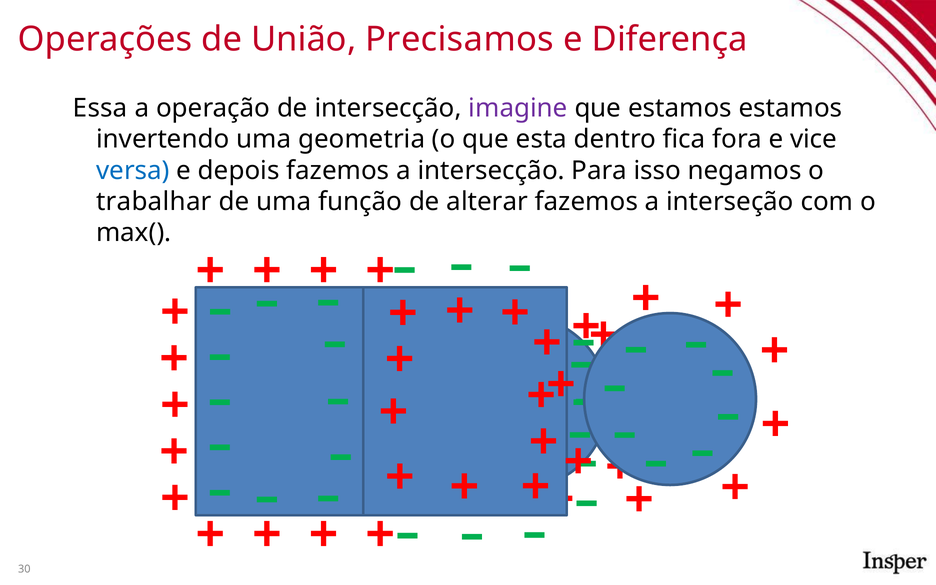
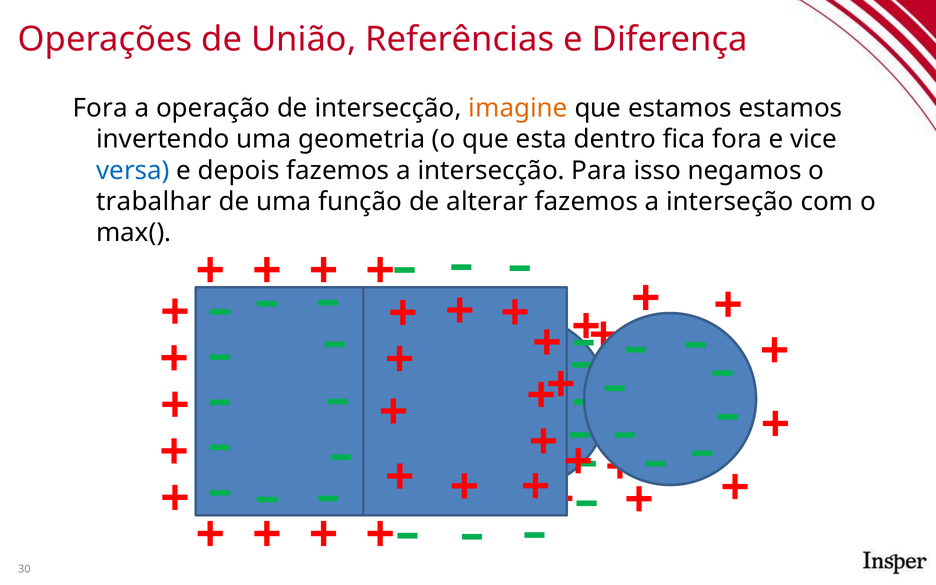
Precisamos: Precisamos -> Referências (460, 40)
Essa: Essa -> Fora (100, 108)
imagine colour: purple -> orange (518, 108)
